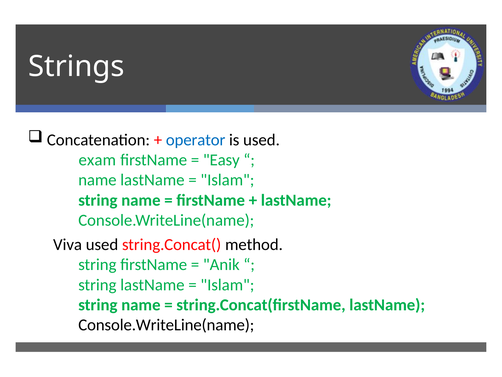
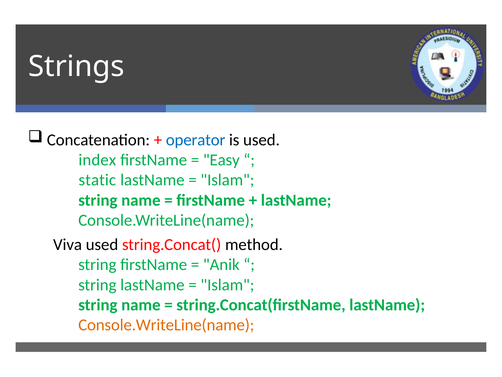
exam: exam -> index (97, 160)
name: name -> static (97, 180)
Console.WriteLine(name colour: black -> orange (166, 325)
